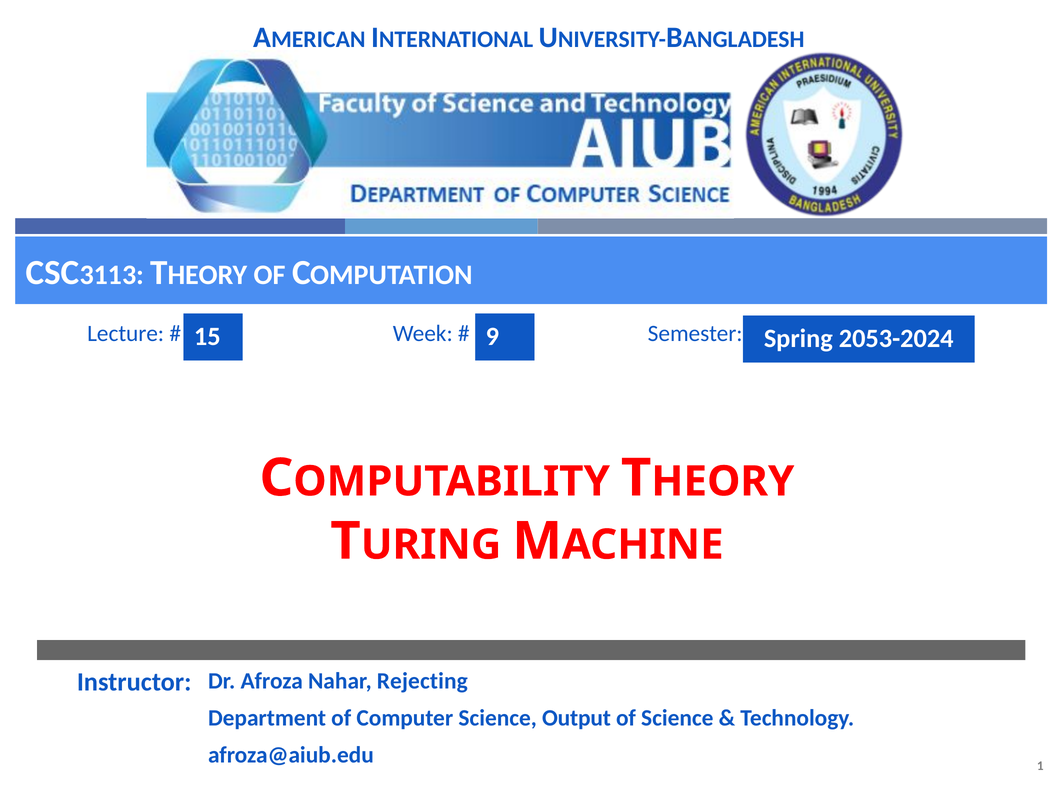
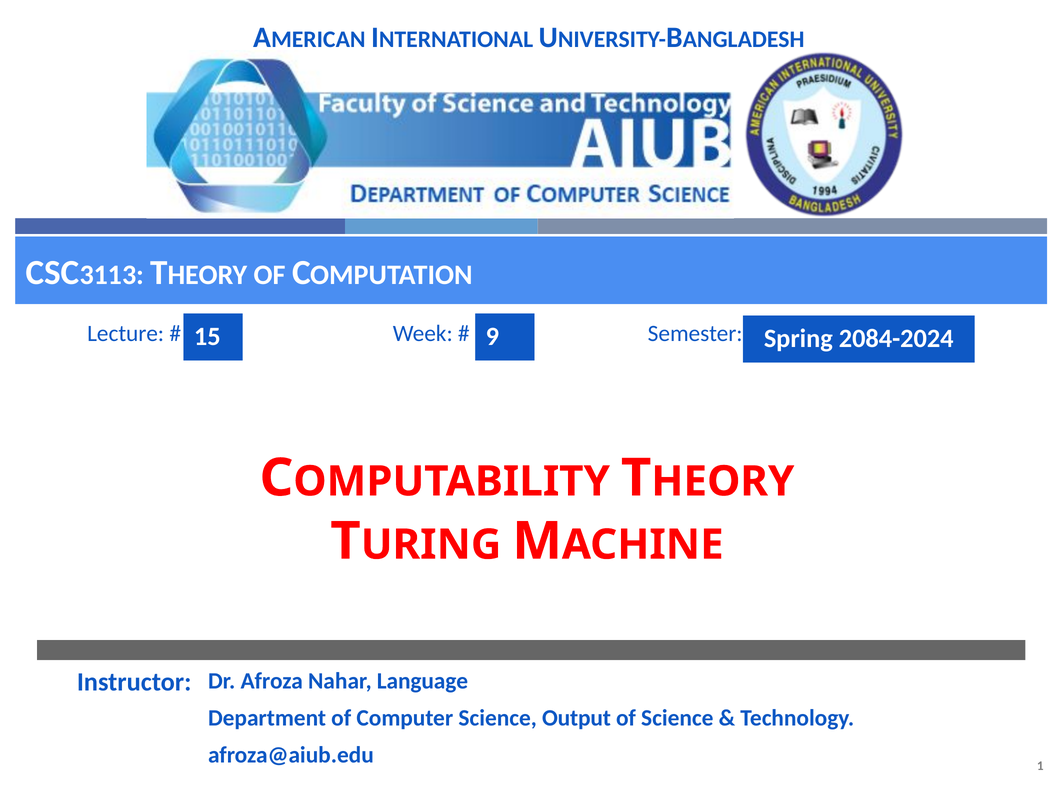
2053-2024: 2053-2024 -> 2084-2024 (896, 338)
Rejecting: Rejecting -> Language (422, 681)
